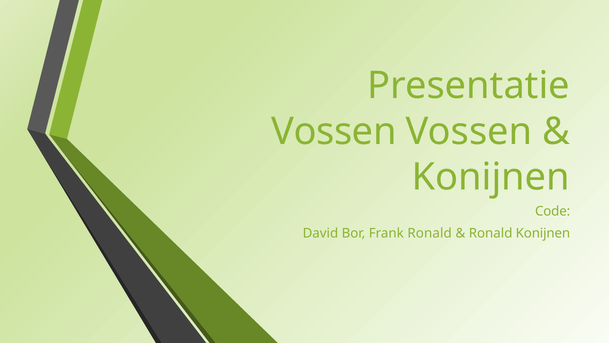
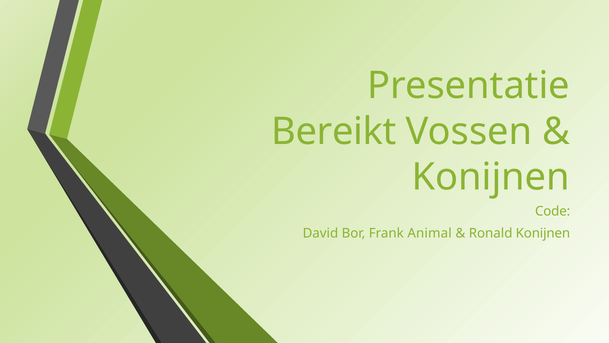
Vossen: Vossen -> Bereikt (334, 131)
Frank Ronald: Ronald -> Animal (430, 233)
